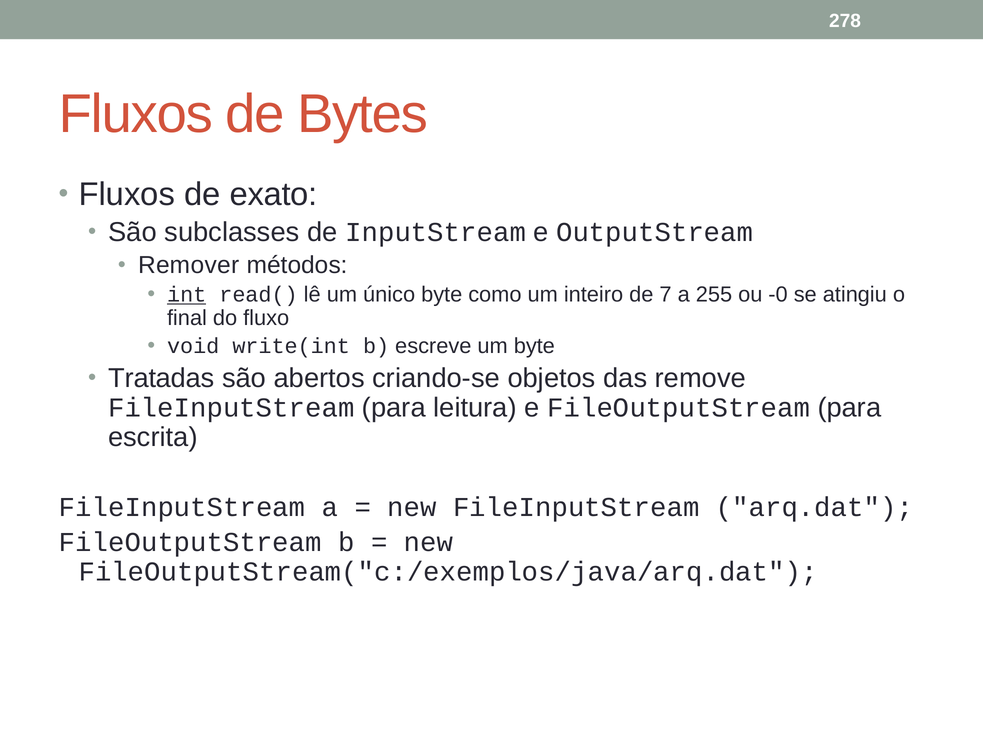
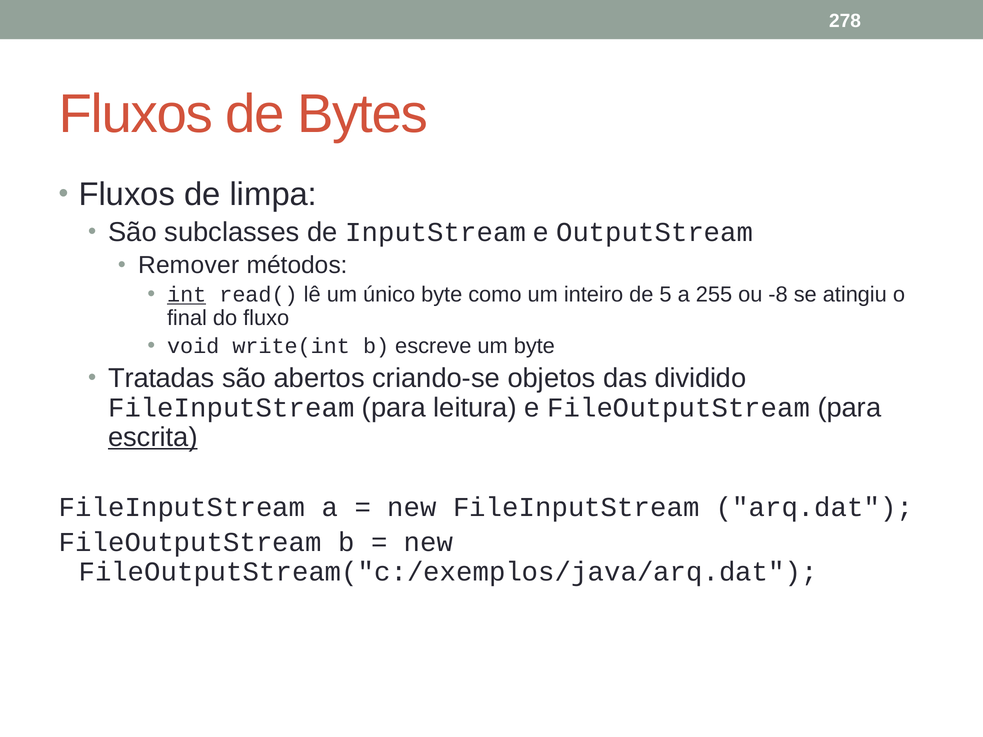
exato: exato -> limpa (273, 194)
7: 7 -> 5 (666, 295)
-0: -0 -> -8 (778, 295)
remove: remove -> dividido (701, 378)
escrita underline: none -> present (153, 437)
